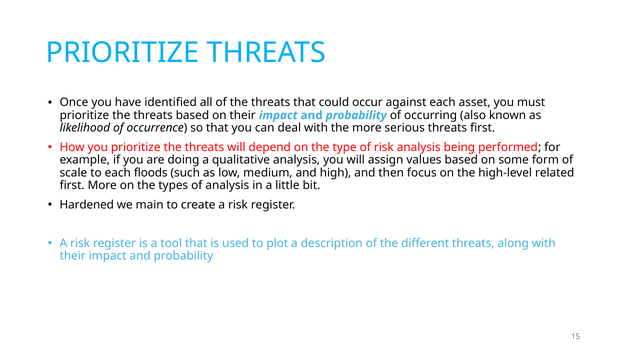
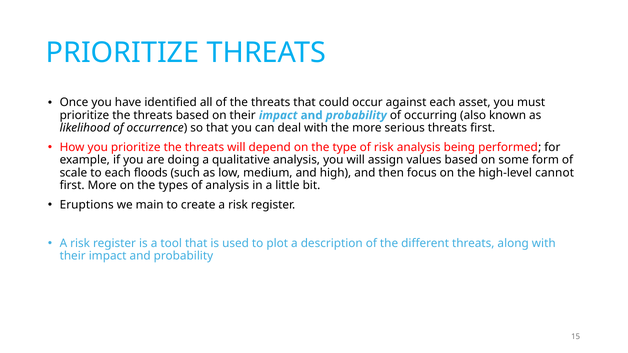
related: related -> cannot (555, 173)
Hardened: Hardened -> Eruptions (87, 205)
